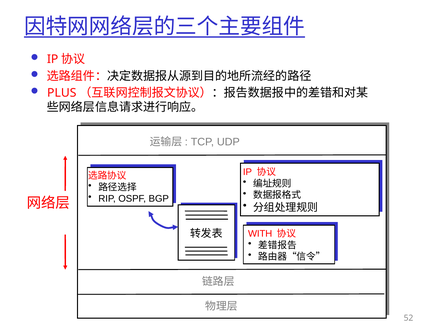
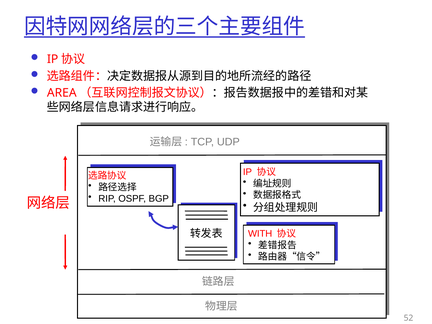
PLUS: PLUS -> AREA (62, 93)
